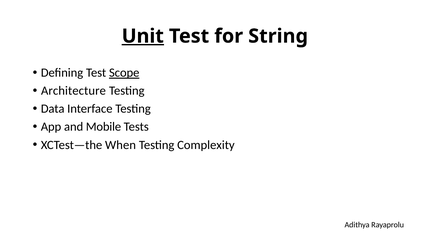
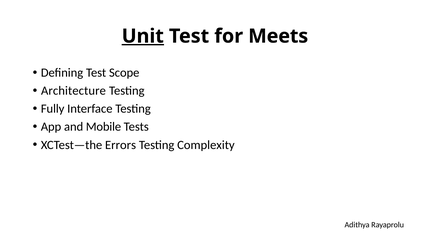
String: String -> Meets (278, 36)
Scope underline: present -> none (124, 73)
Data: Data -> Fully (53, 109)
When: When -> Errors (121, 145)
